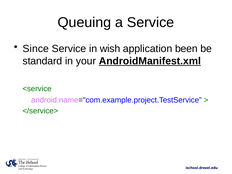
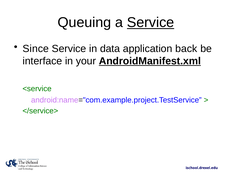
Service underline: none -> present (151, 22)
wish: wish -> data (110, 49)
been: been -> back (186, 49)
standard: standard -> interface (42, 61)
